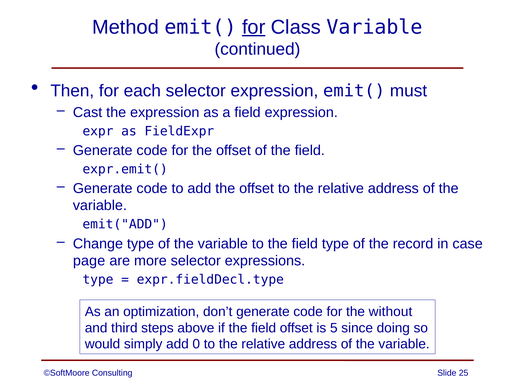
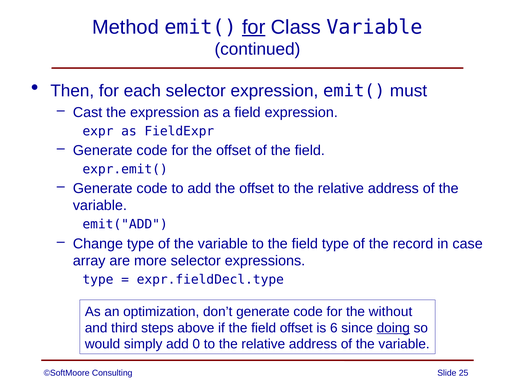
page: page -> array (89, 261)
5: 5 -> 6 (334, 328)
doing underline: none -> present (393, 328)
